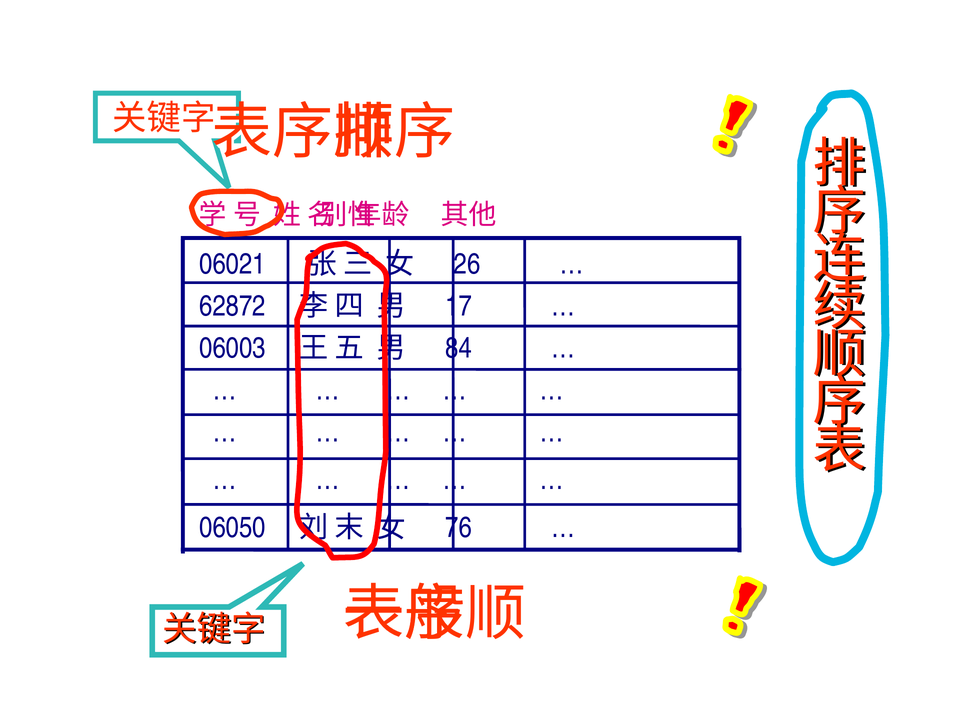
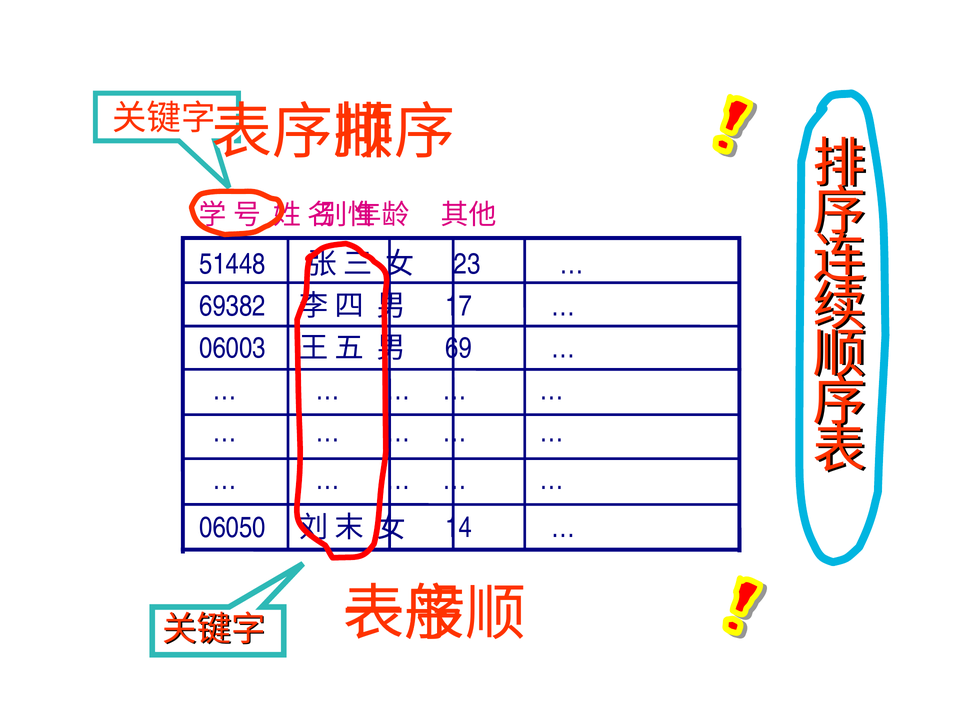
06021: 06021 -> 51448 (233, 264)
26: 26 -> 23 (467, 264)
62872: 62872 -> 69382 (233, 306)
84: 84 -> 69 (459, 348)
76: 76 -> 14 (459, 528)
